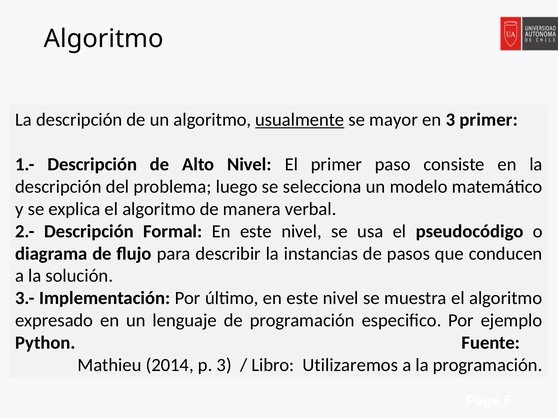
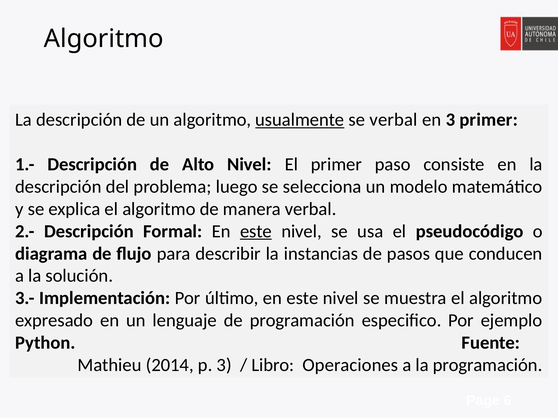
se mayor: mayor -> verbal (393, 120)
este underline: none -> present (256, 232)
Utilizaremos: Utilizaremos -> Operaciones (350, 365)
